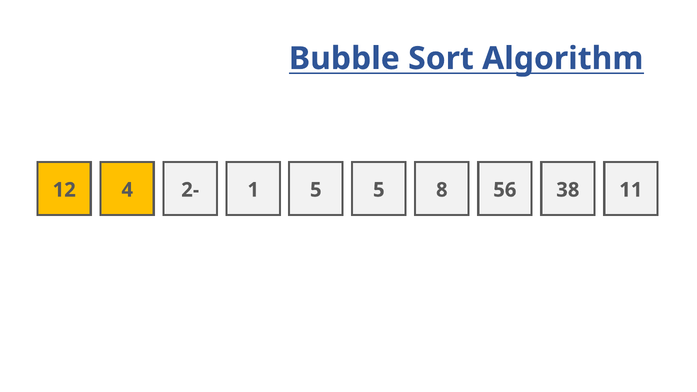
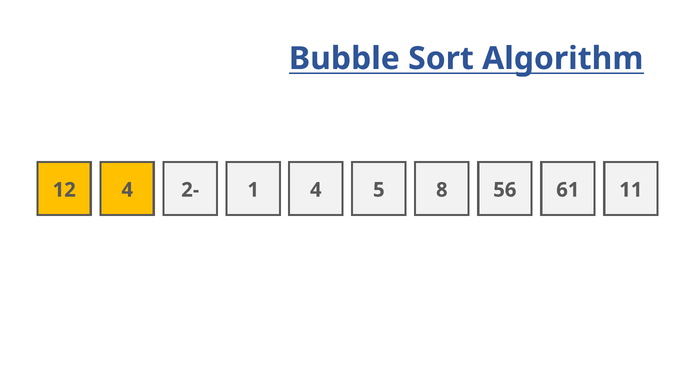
1 5: 5 -> 4 (316, 190)
38: 38 -> 61 (568, 190)
